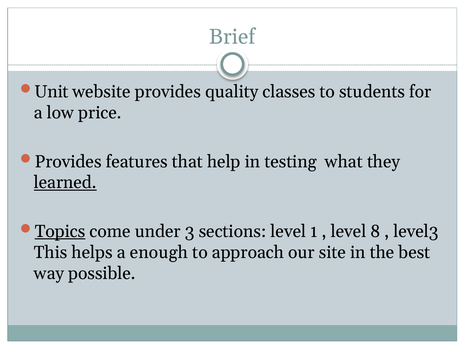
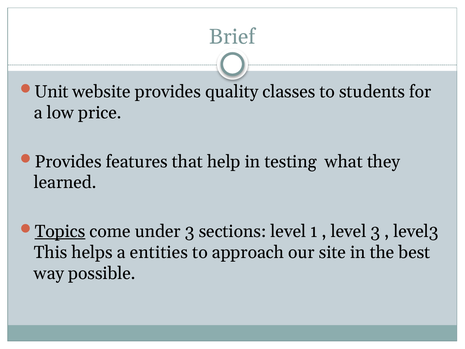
learned underline: present -> none (65, 182)
level 8: 8 -> 3 (375, 231)
enough: enough -> entities (159, 252)
